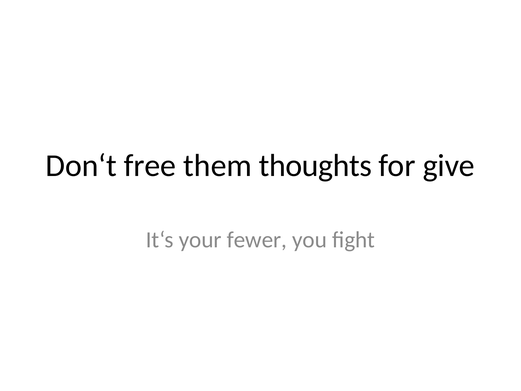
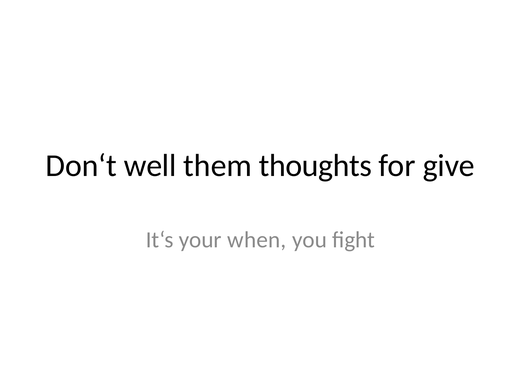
free: free -> well (150, 165)
fewer: fewer -> when (257, 240)
